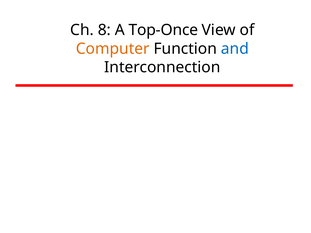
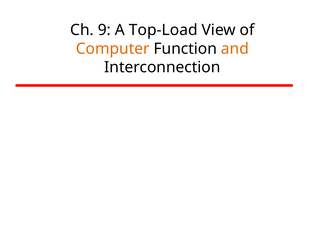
8: 8 -> 9 (104, 30)
Top-Once: Top-Once -> Top-Load (163, 30)
and colour: blue -> orange (235, 49)
